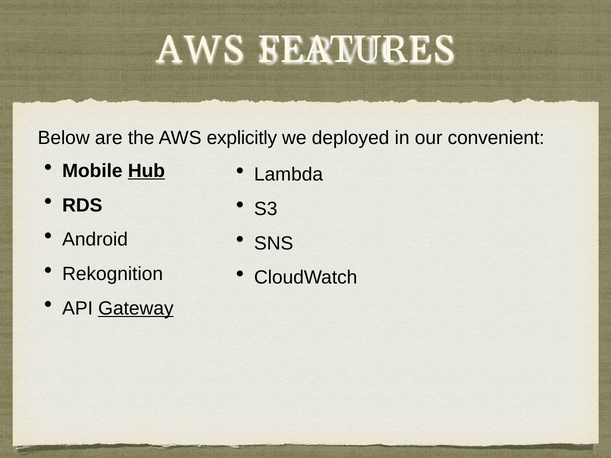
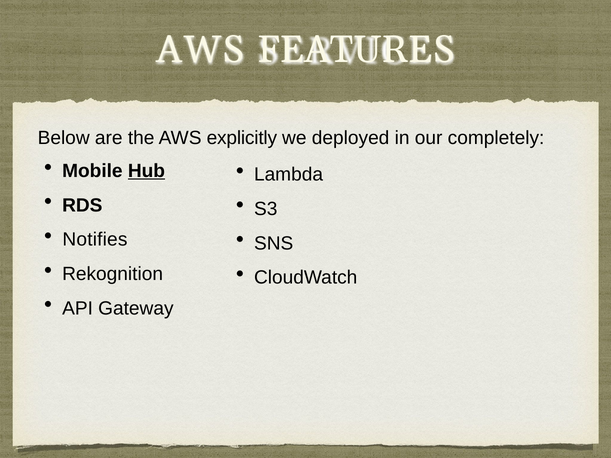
convenient: convenient -> completely (496, 138)
Android: Android -> Notifies (95, 240)
Gateway underline: present -> none (136, 309)
